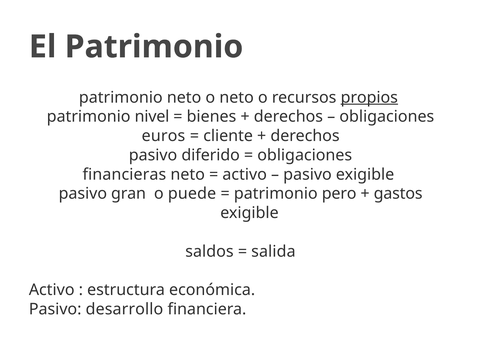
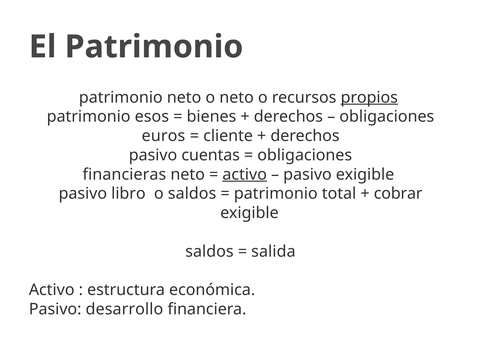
nivel: nivel -> esos (152, 117)
diferido: diferido -> cuentas (211, 155)
activo underline: none -> present (245, 174)
gran: gran -> libro (128, 194)
o puede: puede -> saldos (192, 194)
pero: pero -> total (339, 194)
gastos: gastos -> cobrar (398, 194)
